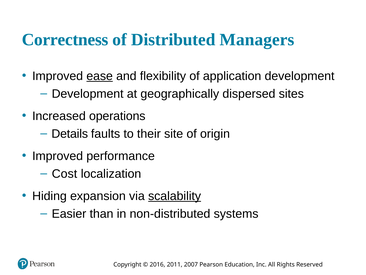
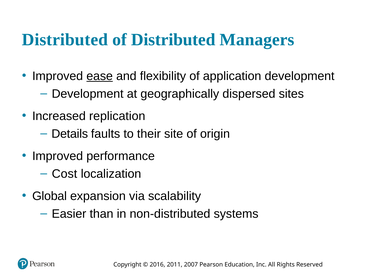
Correctness: Correctness -> Distributed (65, 40)
operations: operations -> replication (117, 116)
Hiding: Hiding -> Global (50, 196)
scalability underline: present -> none (175, 196)
